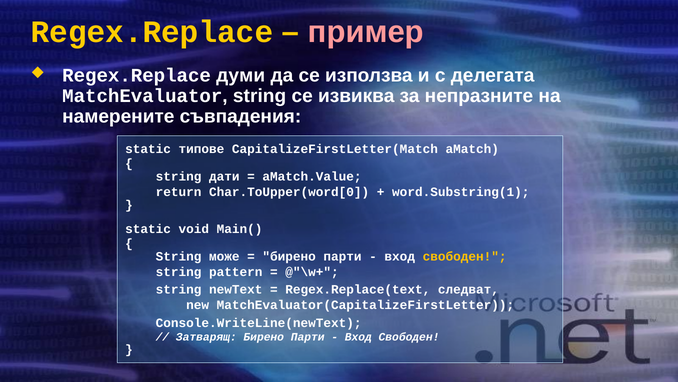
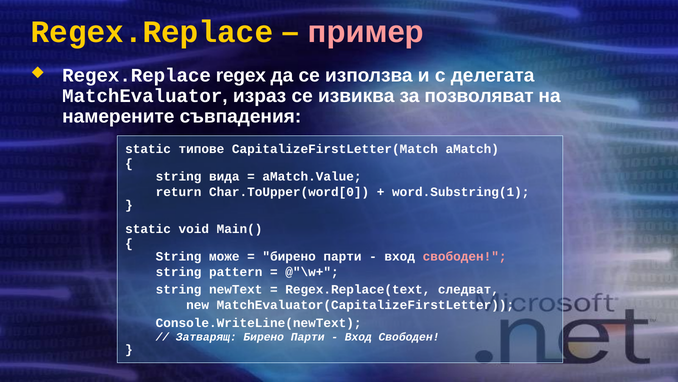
думи: думи -> regex (241, 75)
string: string -> израз (260, 96)
непразните: непразните -> позволяват (479, 96)
дати: дати -> вида (224, 176)
свободен colour: yellow -> pink (465, 256)
